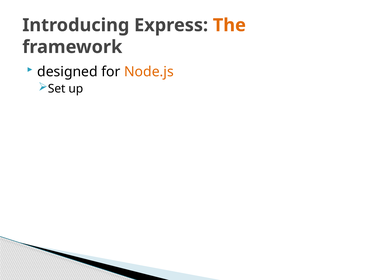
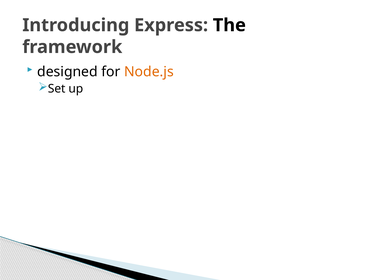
The colour: orange -> black (229, 25)
